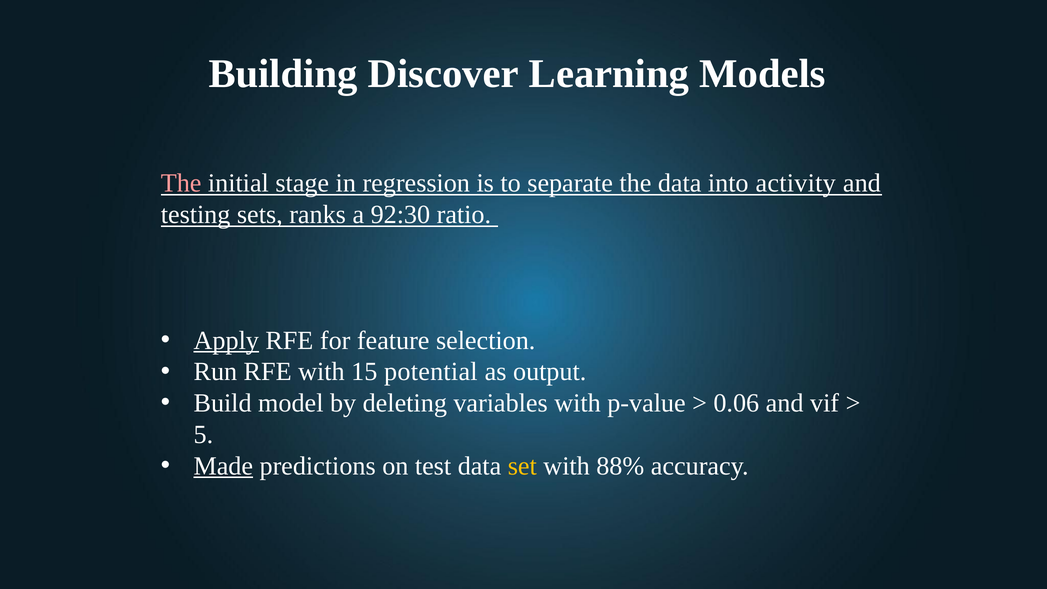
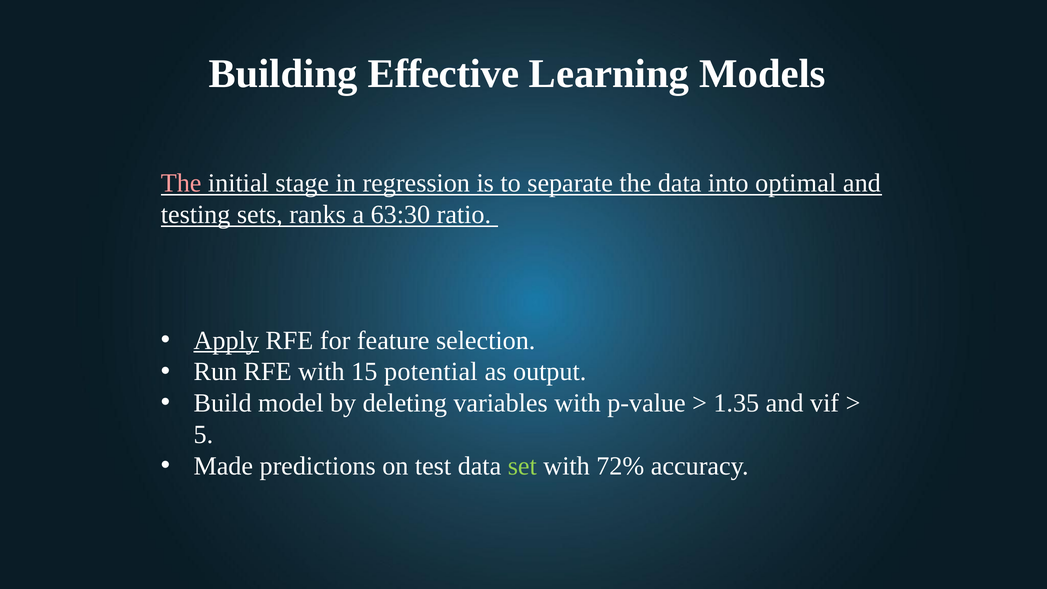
Discover: Discover -> Effective (443, 74)
activity: activity -> optimal (796, 183)
92:30: 92:30 -> 63:30 (400, 215)
0.06: 0.06 -> 1.35 (736, 403)
Made underline: present -> none (223, 466)
set colour: yellow -> light green (522, 466)
88%: 88% -> 72% (620, 466)
